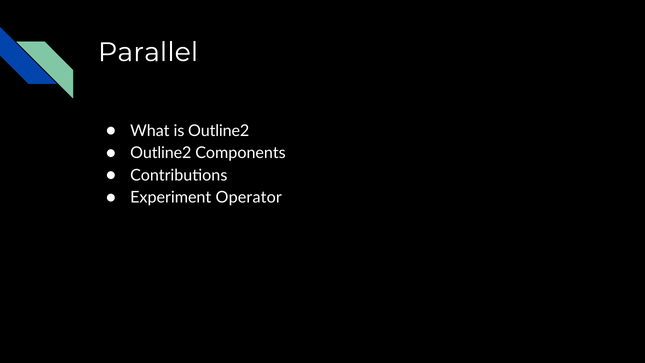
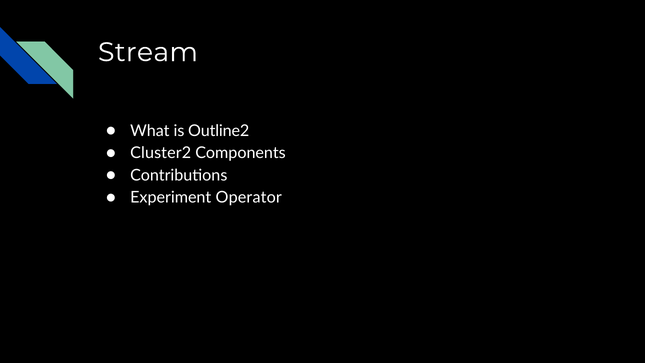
Parallel: Parallel -> Stream (148, 52)
Outline2: Outline2 -> Cluster2 (161, 153)
